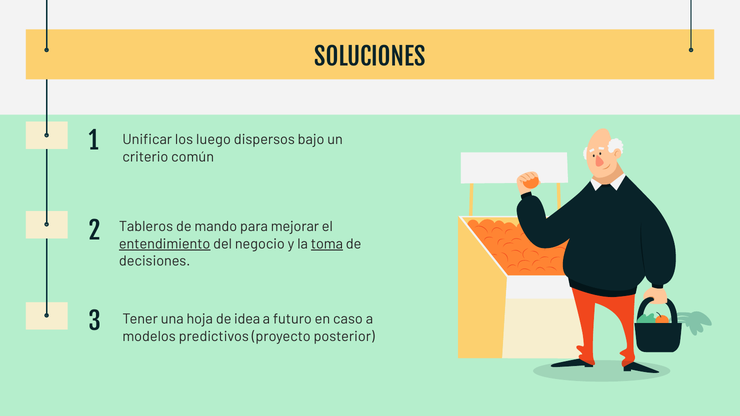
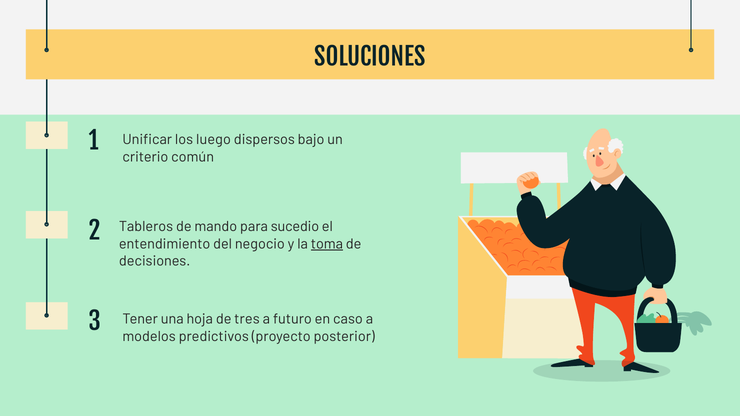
mejorar: mejorar -> sucedio (295, 227)
entendimiento underline: present -> none (165, 244)
idea: idea -> tres (247, 319)
